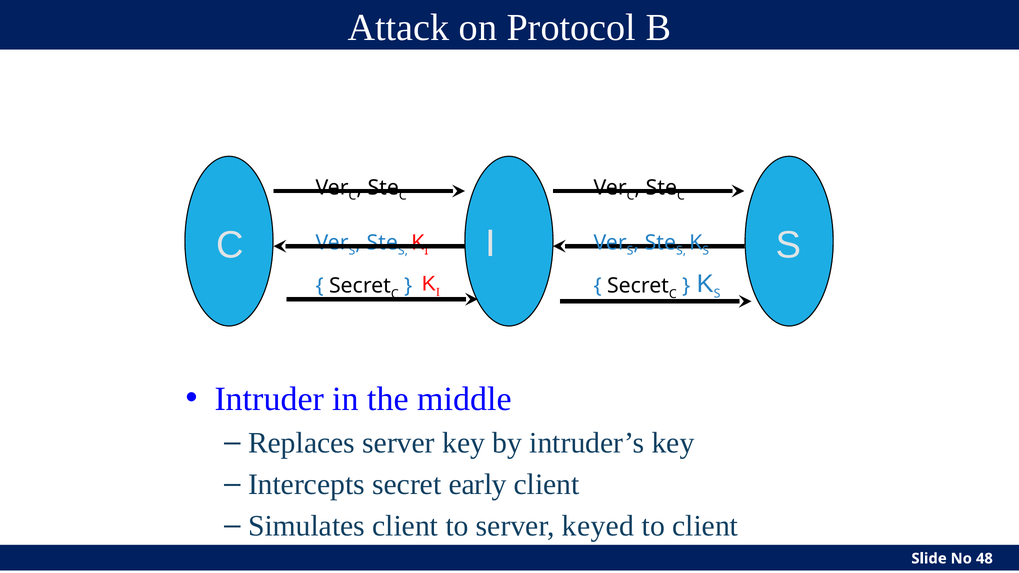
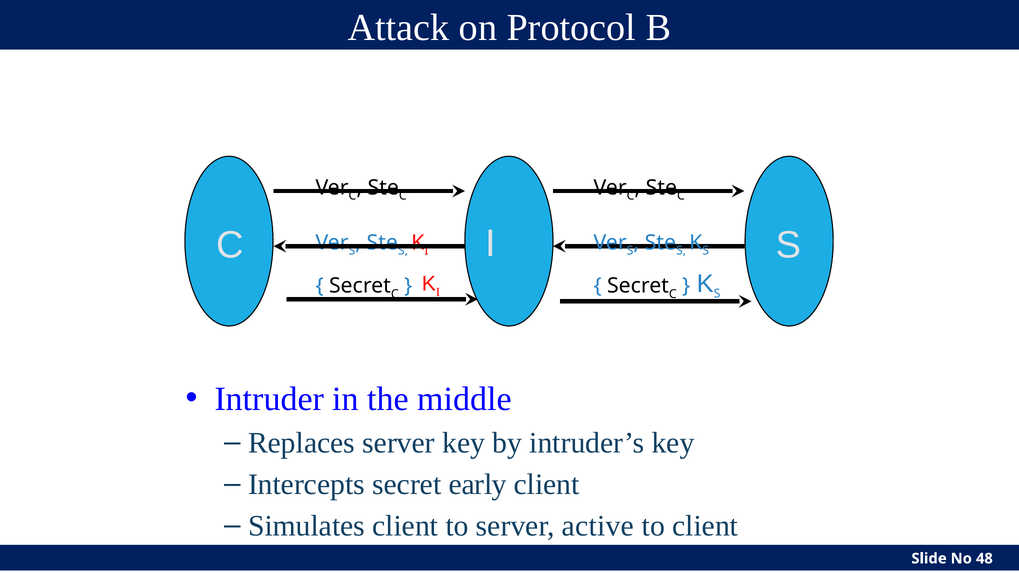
keyed: keyed -> active (598, 526)
